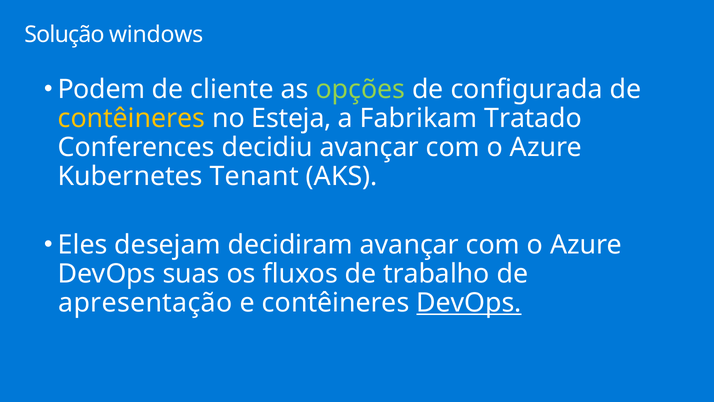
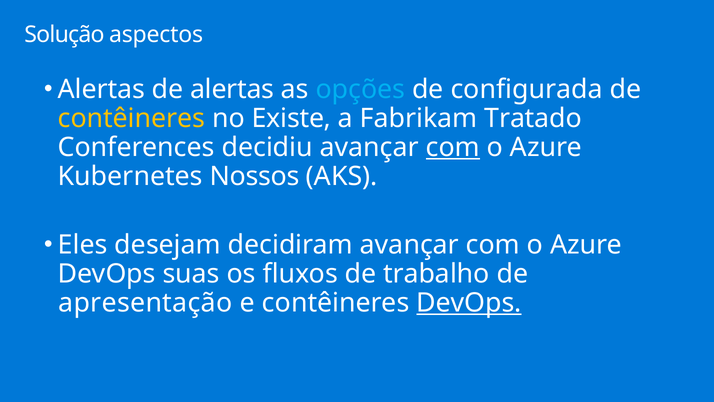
windows: windows -> aspectos (156, 35)
Podem: Podem -> Alertas (101, 89)
de cliente: cliente -> alertas (232, 89)
opções colour: light green -> light blue (360, 89)
Esteja: Esteja -> Existe (291, 118)
com underline: none -> present (453, 147)
Tenant: Tenant -> Nossos (254, 176)
